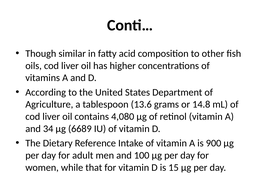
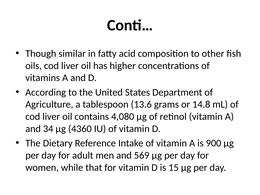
6689: 6689 -> 4360 (80, 129)
100: 100 -> 569 (142, 155)
